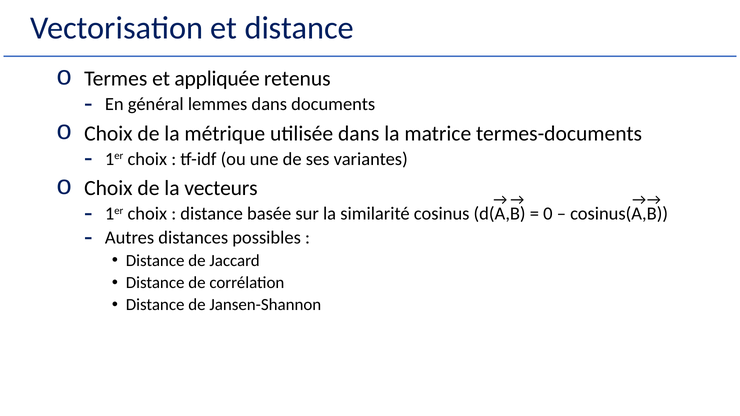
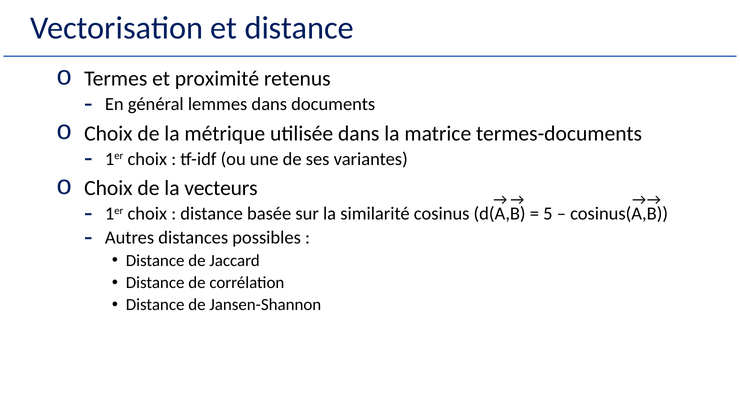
appliquée: appliquée -> proximité (217, 79)
0: 0 -> 5 (548, 214)
